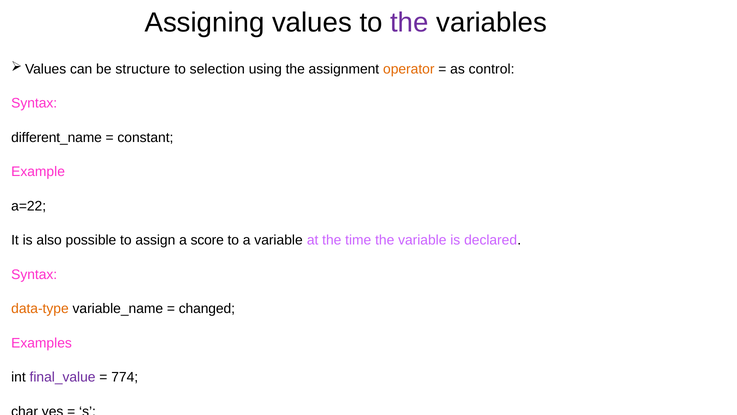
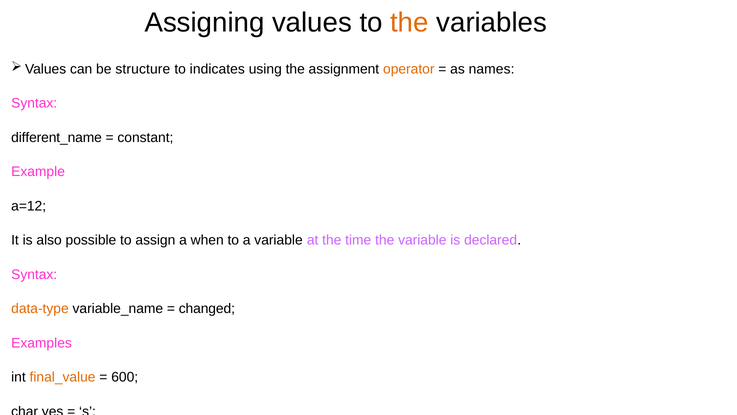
the colour: purple -> orange (410, 23)
selection: selection -> indicates (217, 69)
control: control -> names (492, 69)
a=22: a=22 -> a=12 (29, 206)
score: score -> when (207, 240)
final_value colour: purple -> orange (63, 377)
774: 774 -> 600 (125, 377)
